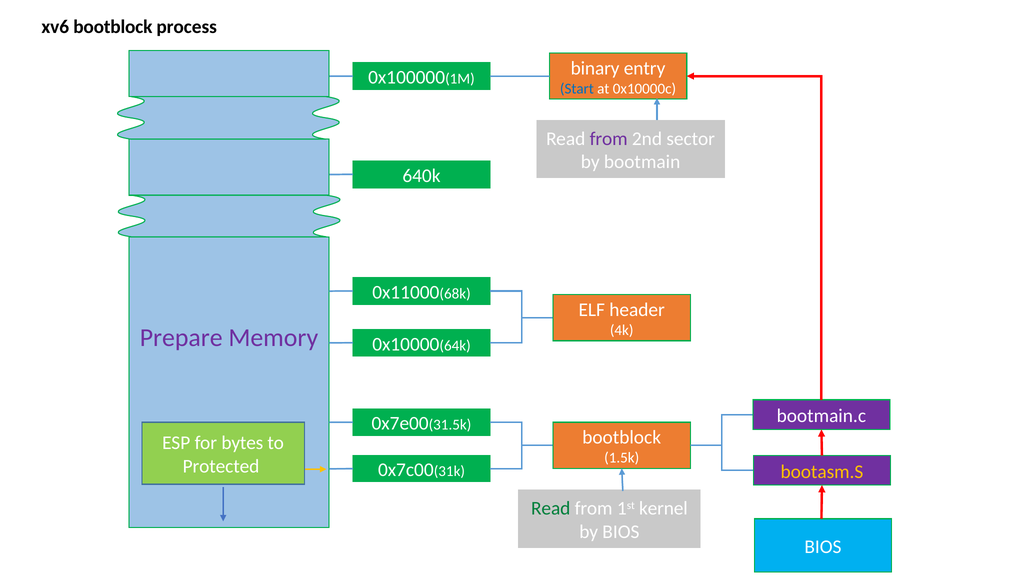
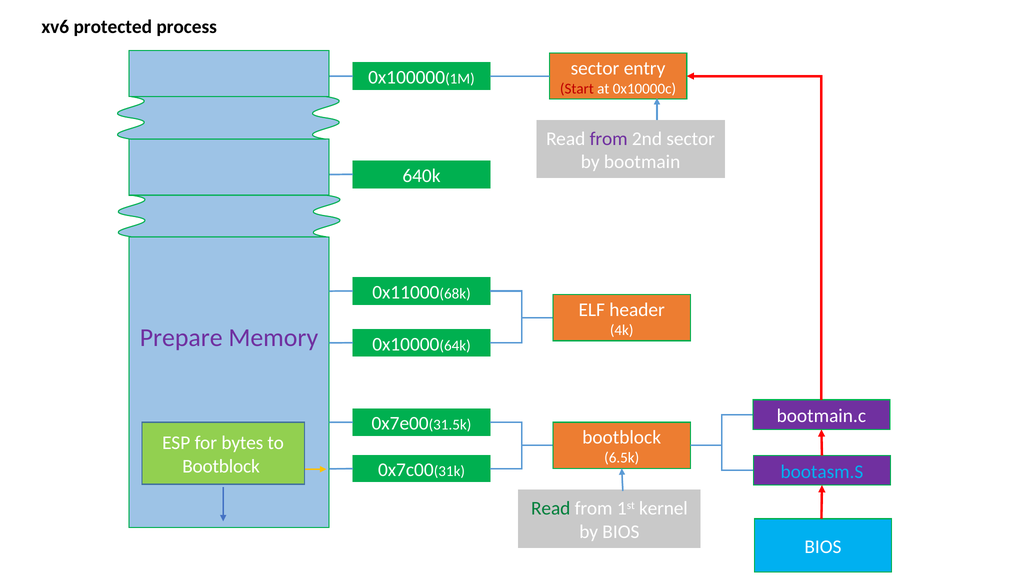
xv6 bootblock: bootblock -> protected (113, 27)
binary: binary -> sector (595, 68)
Start colour: blue -> red (577, 89)
1.5k: 1.5k -> 6.5k (622, 458)
Protected: Protected -> Bootblock (221, 466)
bootasm.S colour: yellow -> light blue (822, 471)
